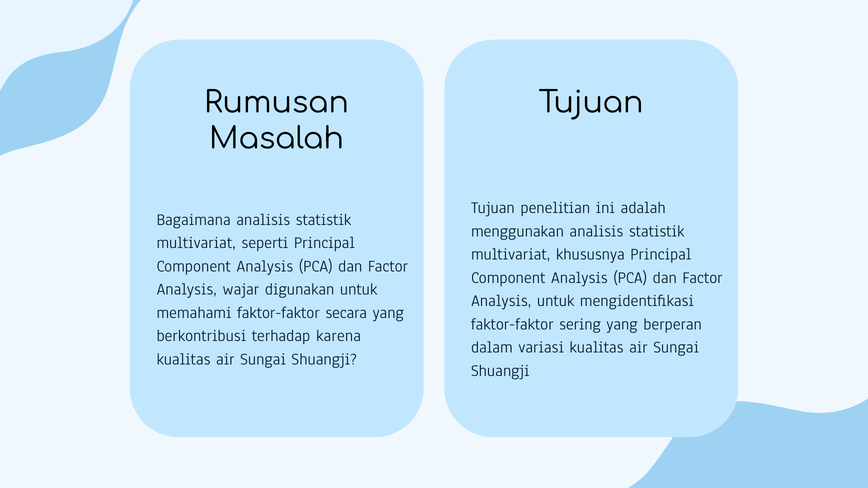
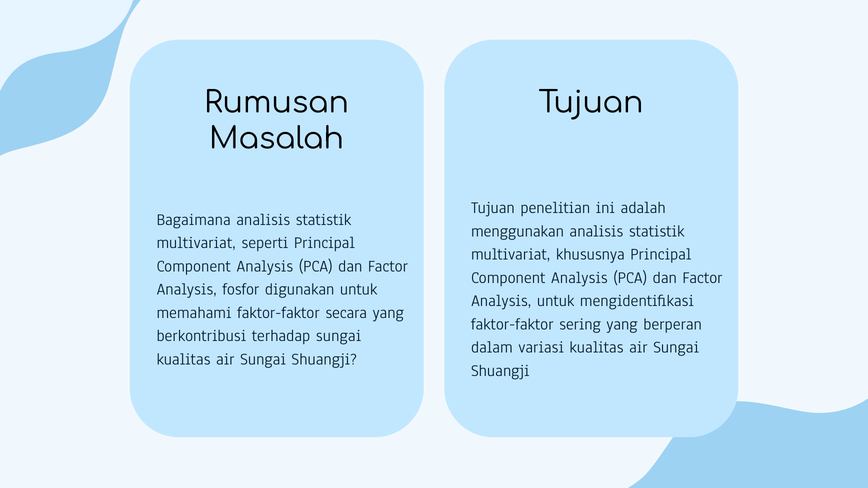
wajar: wajar -> fosfor (241, 290)
terhadap karena: karena -> sungai (339, 336)
